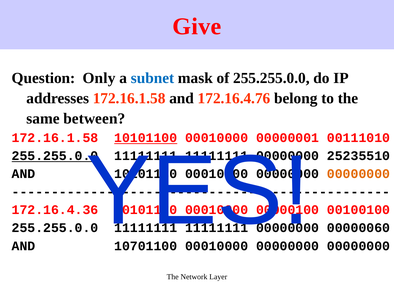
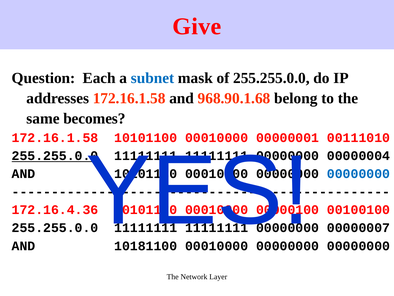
Only: Only -> Each (99, 78)
172.16.4.76: 172.16.4.76 -> 968.90.1.68 (234, 98)
between: between -> becomes (94, 118)
10101100 underline: present -> none (146, 138)
25235510: 25235510 -> 00000004 (359, 156)
00000000 colour: orange -> blue (359, 174)
00000060: 00000060 -> 00000007 (359, 228)
10701100: 10701100 -> 10181100 (146, 245)
